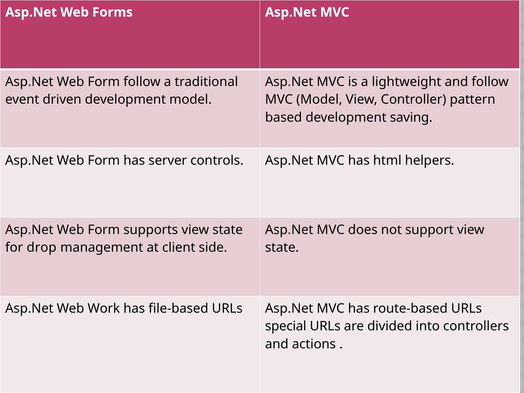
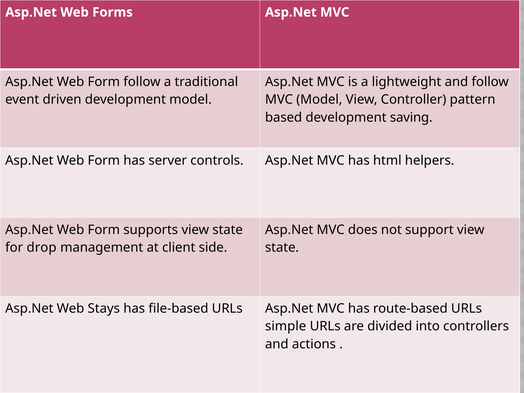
Work: Work -> Stays (104, 308)
special: special -> simple (286, 326)
